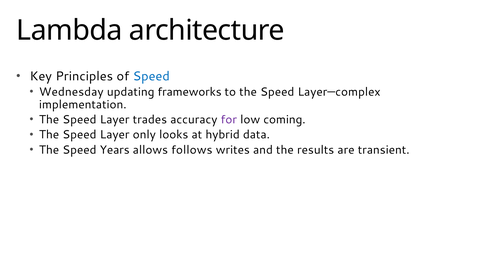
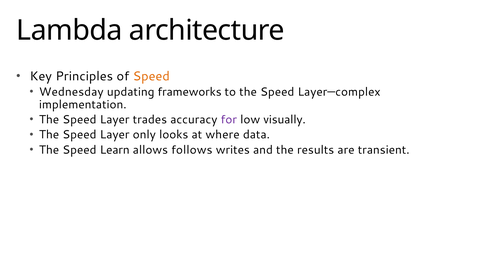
Speed colour: blue -> orange (151, 76)
coming: coming -> visually (285, 120)
hybrid: hybrid -> where (223, 135)
Years: Years -> Learn (115, 150)
